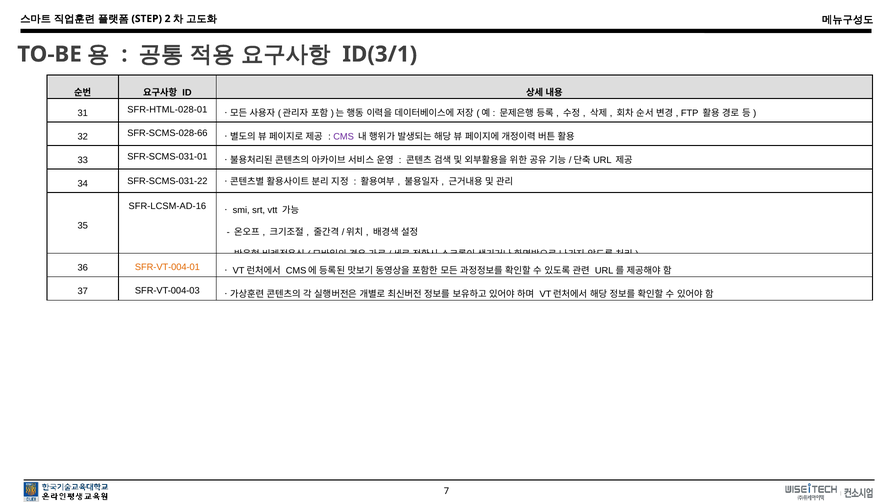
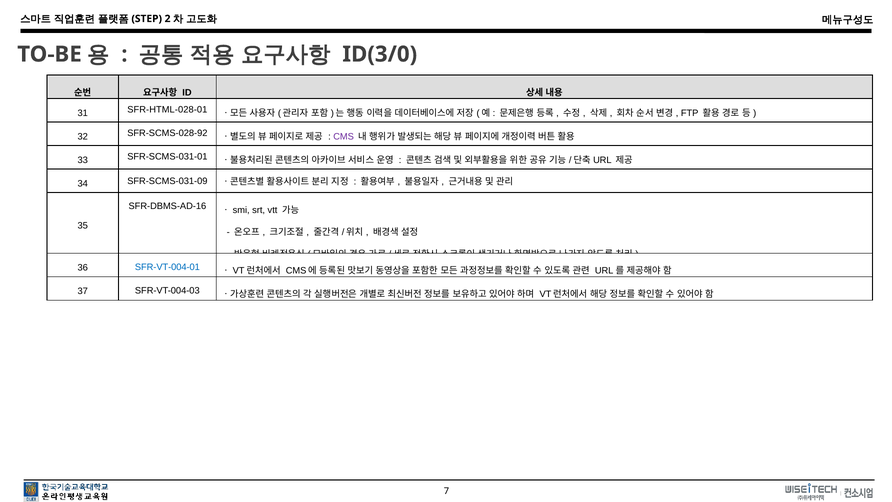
ID(3/1: ID(3/1 -> ID(3/0 (380, 54)
SFR-SCMS-028-66: SFR-SCMS-028-66 -> SFR-SCMS-028-92 (167, 133)
SFR-SCMS-031-22: SFR-SCMS-031-22 -> SFR-SCMS-031-09 (167, 181)
SFR-LCSM-AD-16: SFR-LCSM-AD-16 -> SFR-DBMS-AD-16 (167, 206)
SFR-VT-004-01 colour: orange -> blue (167, 267)
